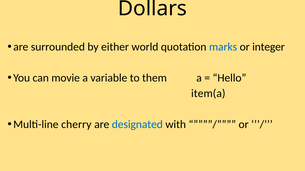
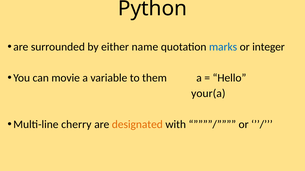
Dollars: Dollars -> Python (153, 8)
world: world -> name (145, 47)
item(a: item(a -> your(a (208, 94)
designated colour: blue -> orange (137, 125)
